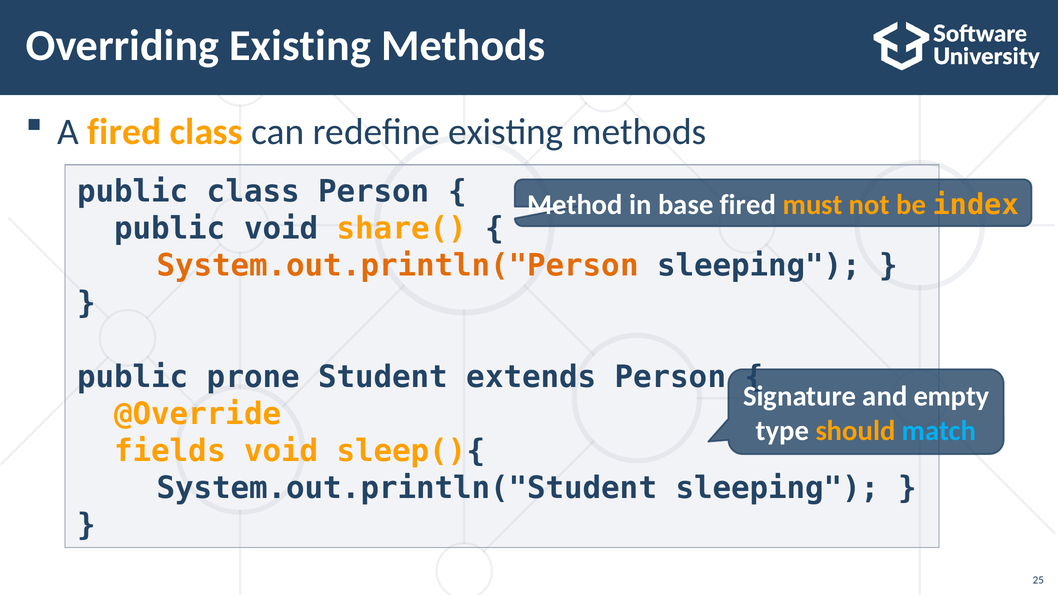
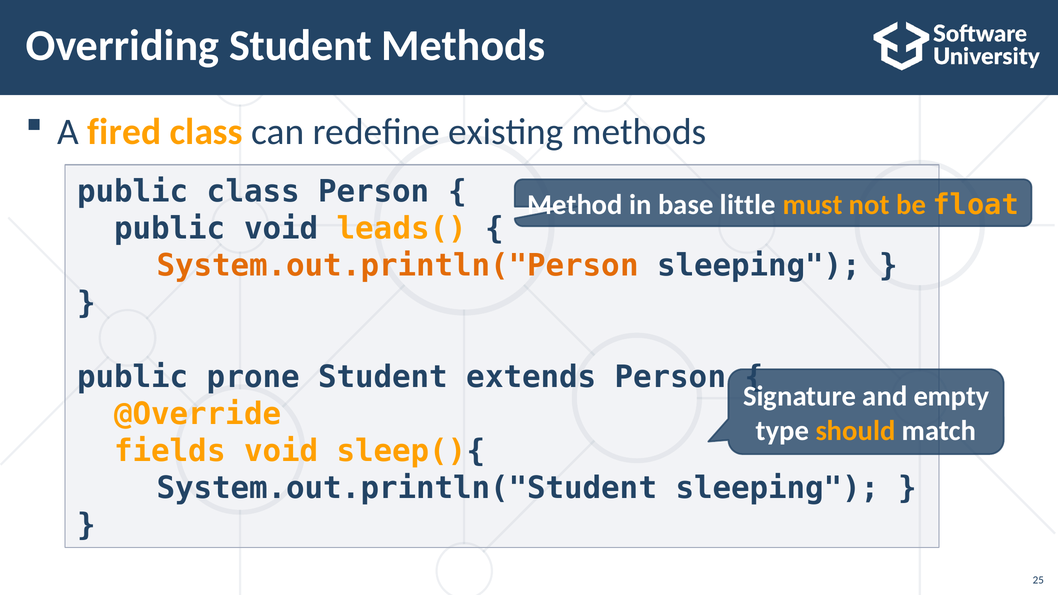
Overriding Existing: Existing -> Student (300, 46)
base fired: fired -> little (748, 205)
index: index -> float (976, 205)
share(: share( -> leads( (402, 229)
match colour: light blue -> white (939, 431)
